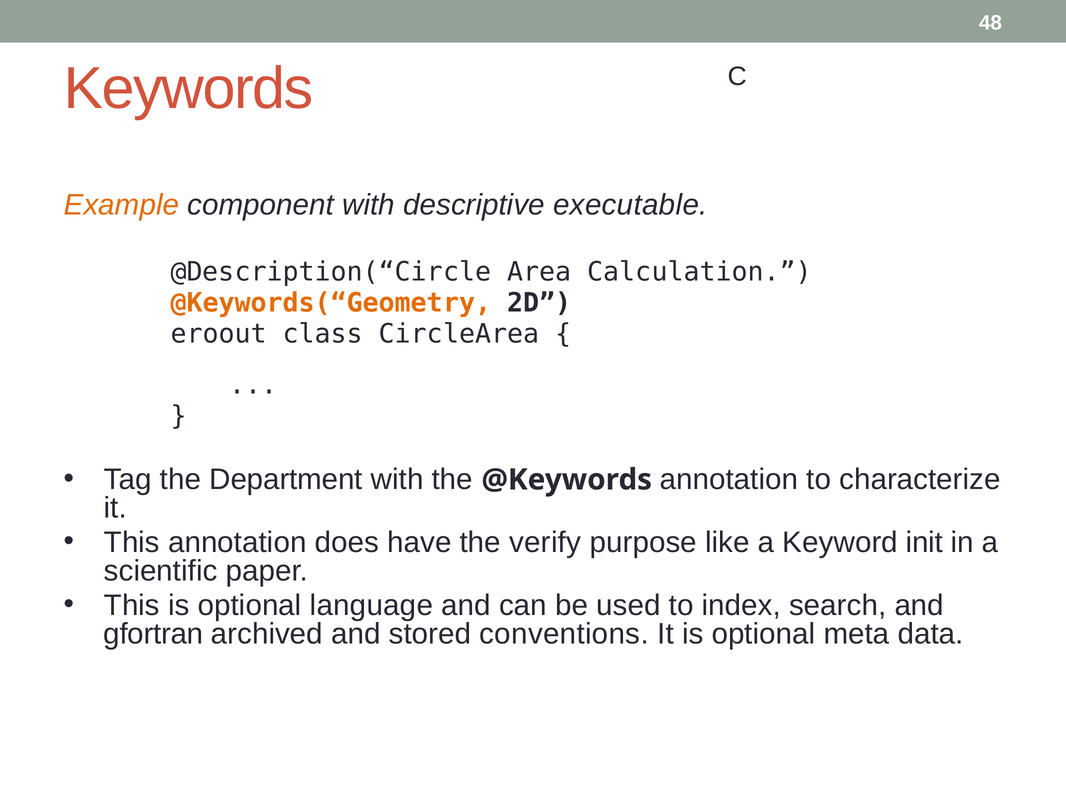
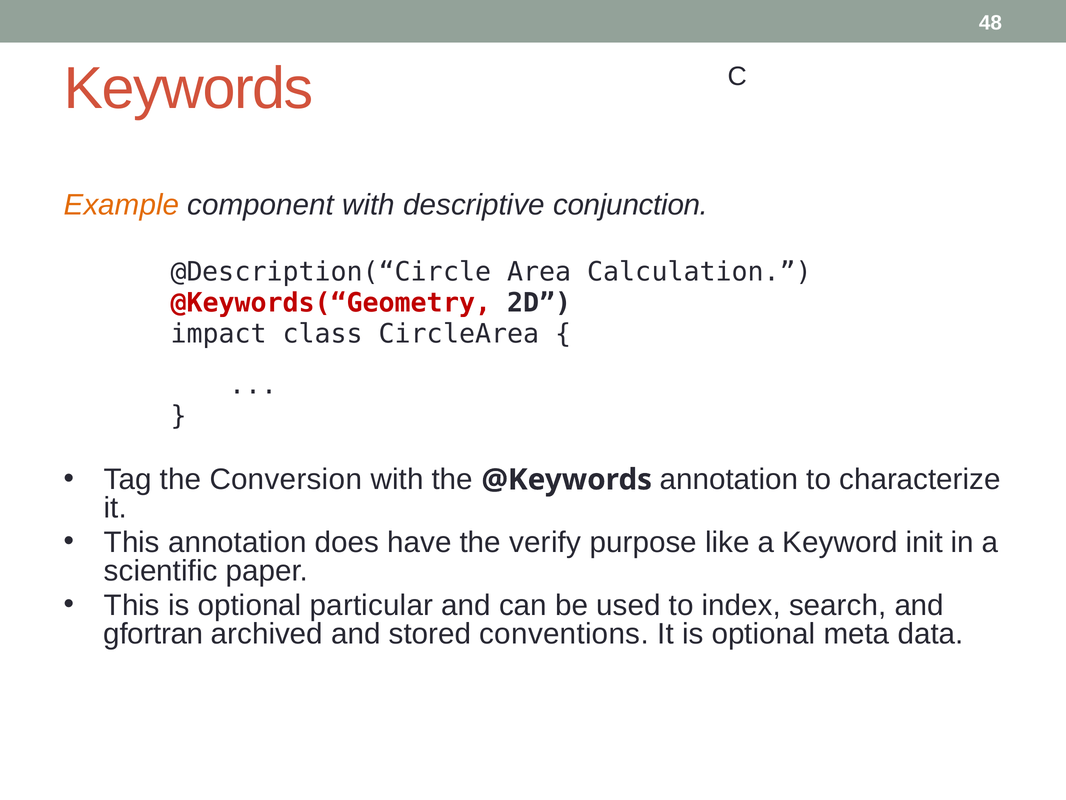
executable: executable -> conjunction (631, 205)
@Keywords(“Geometry colour: orange -> red (331, 303)
eroout: eroout -> impact (219, 334)
Department: Department -> Conversion (286, 479)
language: language -> particular (371, 605)
